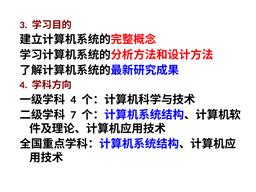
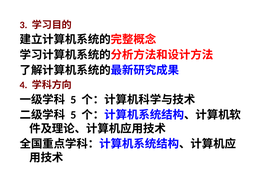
4: 4 -> 5 (73, 100)
7: 7 -> 5 (73, 115)
